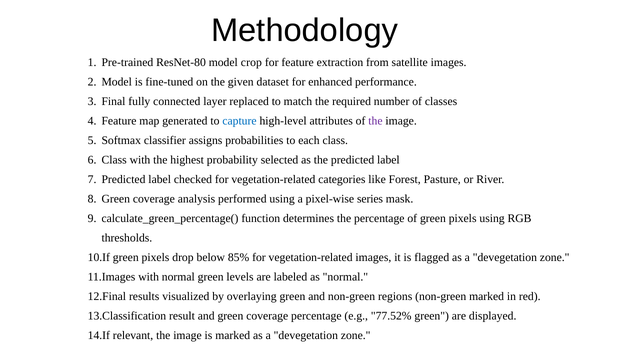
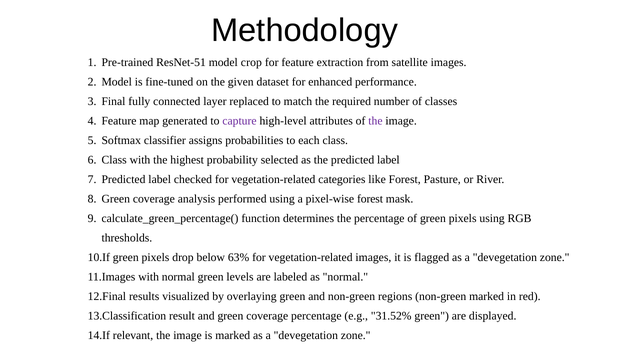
ResNet-80: ResNet-80 -> ResNet-51 (181, 62)
capture colour: blue -> purple (239, 121)
pixel-wise series: series -> forest (370, 199)
85%: 85% -> 63% (239, 257)
77.52%: 77.52% -> 31.52% (391, 316)
